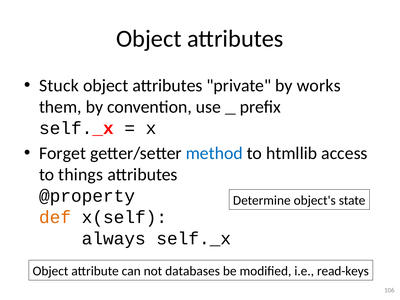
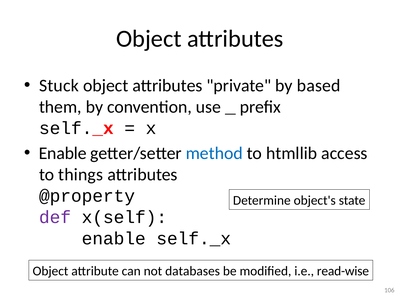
works: works -> based (319, 86)
Forget: Forget -> Enable (63, 153)
def colour: orange -> purple (55, 217)
always: always -> enable (114, 239)
read-keys: read-keys -> read-wise (343, 271)
